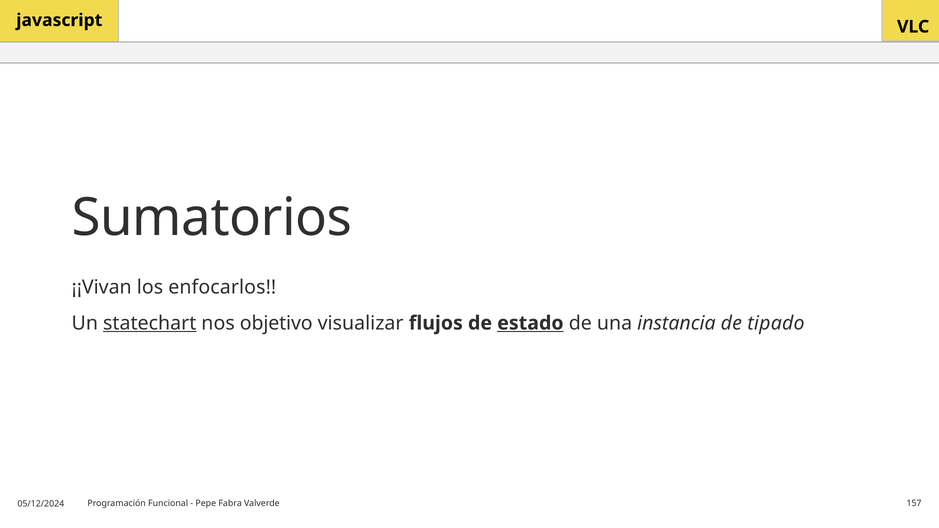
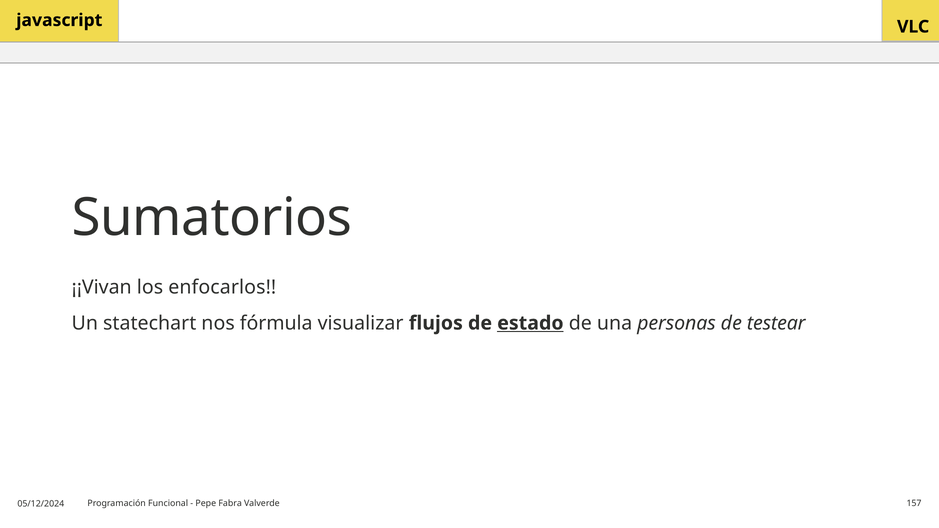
statechart underline: present -> none (150, 323)
objetivo: objetivo -> fórmula (276, 323)
instancia: instancia -> personas (676, 323)
tipado: tipado -> testear (776, 323)
